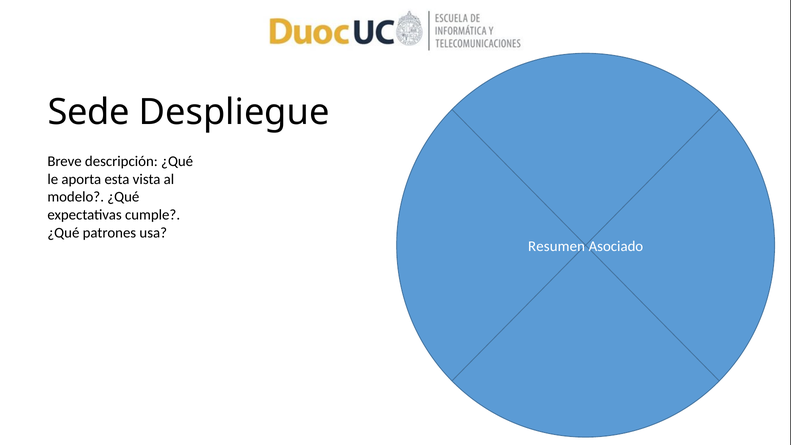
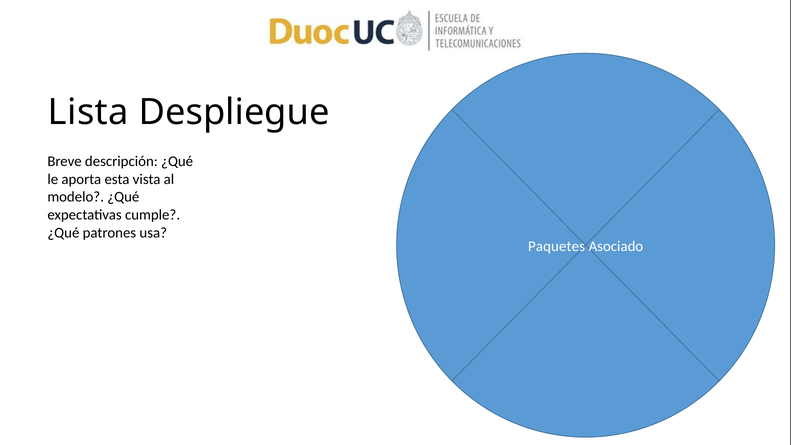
Sede: Sede -> Lista (88, 112)
Resumen: Resumen -> Paquetes (557, 246)
